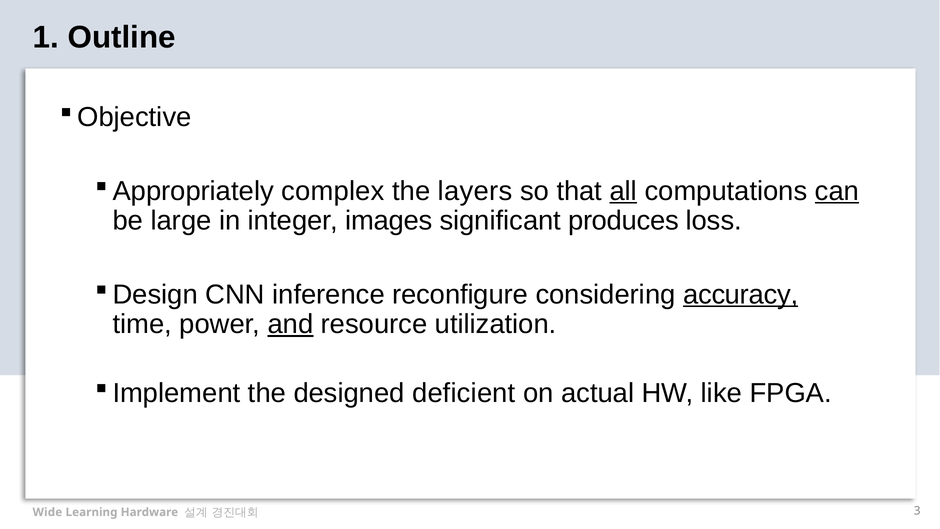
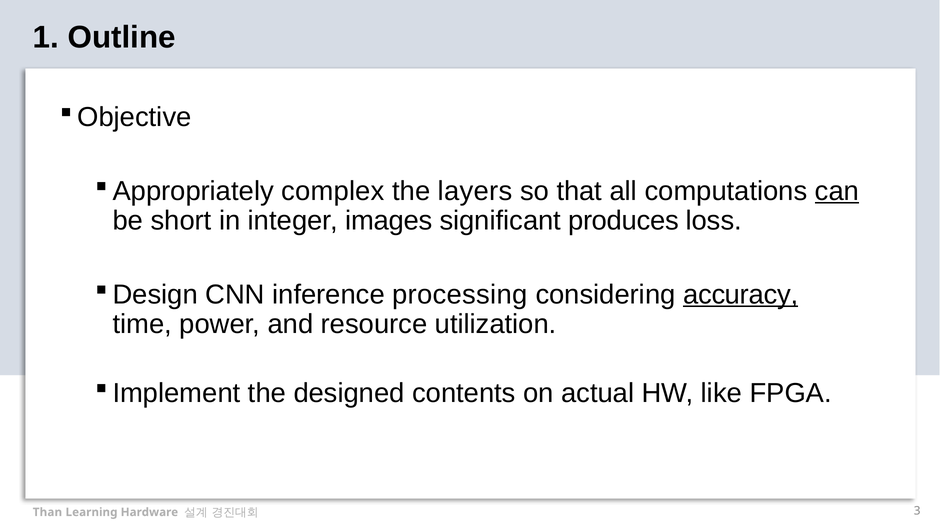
all underline: present -> none (623, 191)
large: large -> short (181, 221)
reconfigure: reconfigure -> processing (460, 294)
and underline: present -> none (290, 324)
deficient: deficient -> contents (464, 393)
Wide: Wide -> Than (47, 512)
